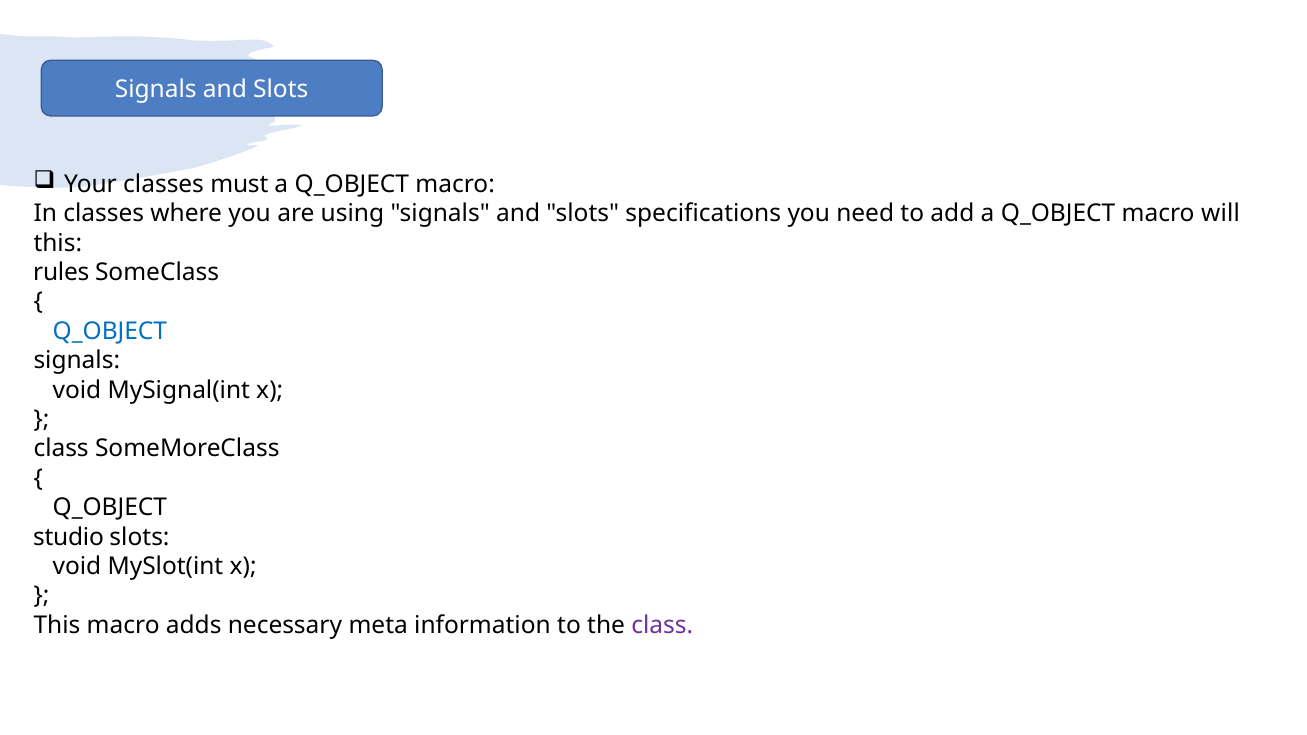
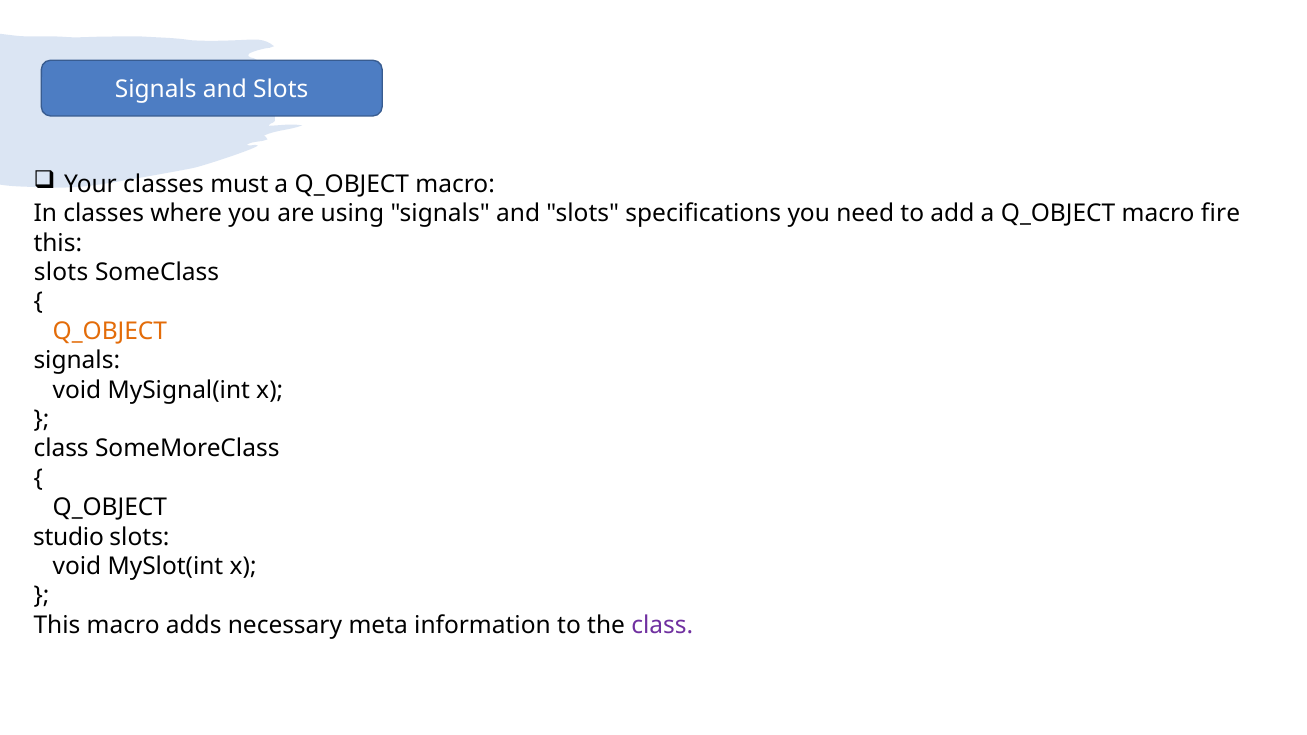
will: will -> fire (1221, 214)
rules: rules -> slots (61, 272)
Q_OBJECT colour: blue -> orange (110, 331)
